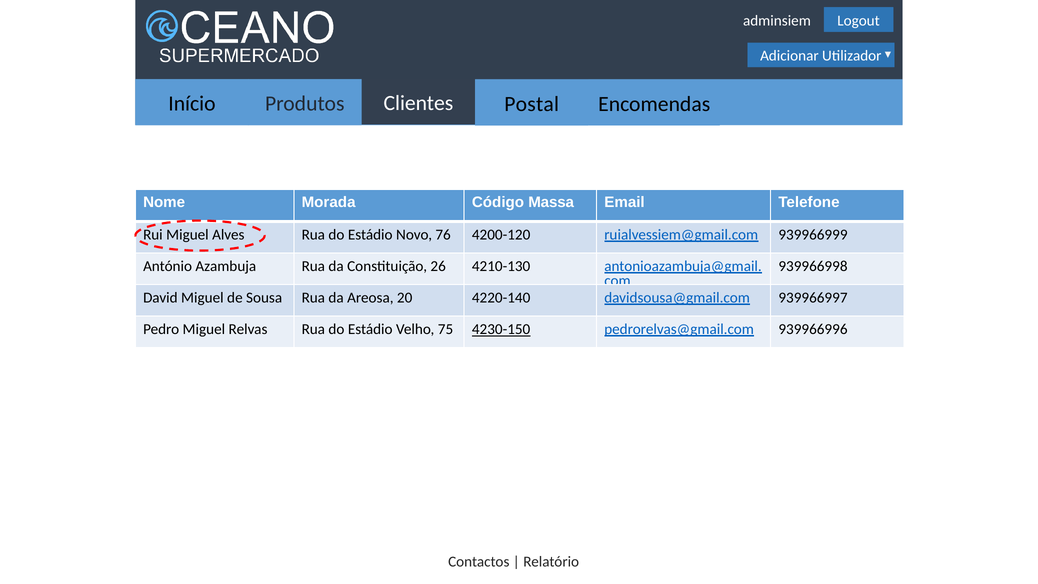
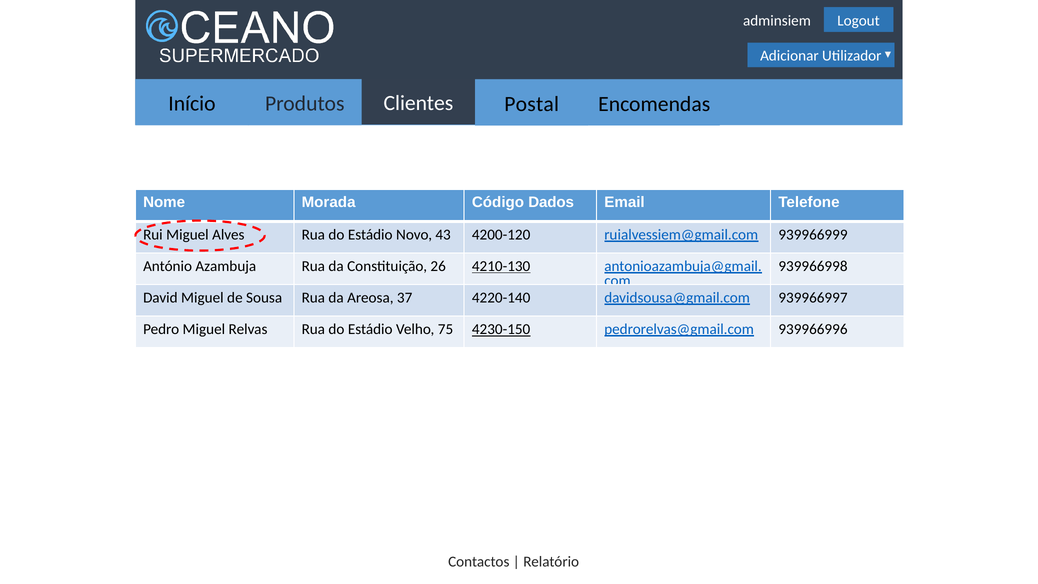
Massa: Massa -> Dados (551, 202)
76: 76 -> 43 (443, 235)
4210-130 underline: none -> present (501, 266)
20: 20 -> 37 (405, 298)
